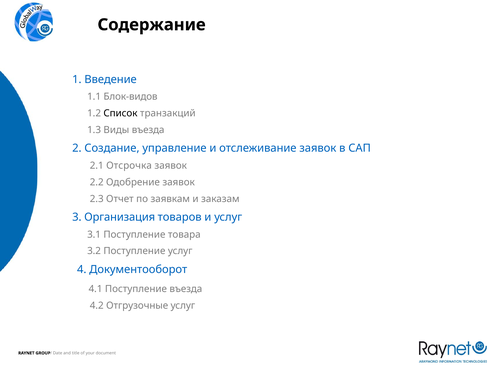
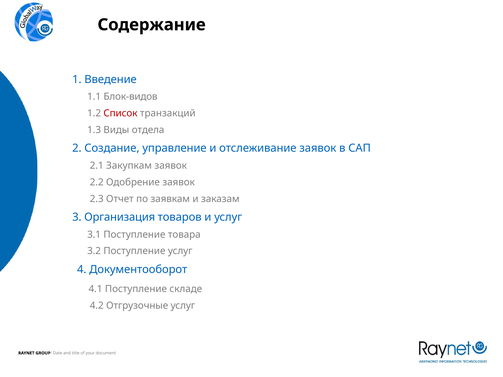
Список colour: black -> red (120, 113)
Виды въезда: въезда -> отдела (148, 130)
Отсрочка: Отсрочка -> Закупкам (129, 166)
Поступление въезда: въезда -> складе (186, 289)
